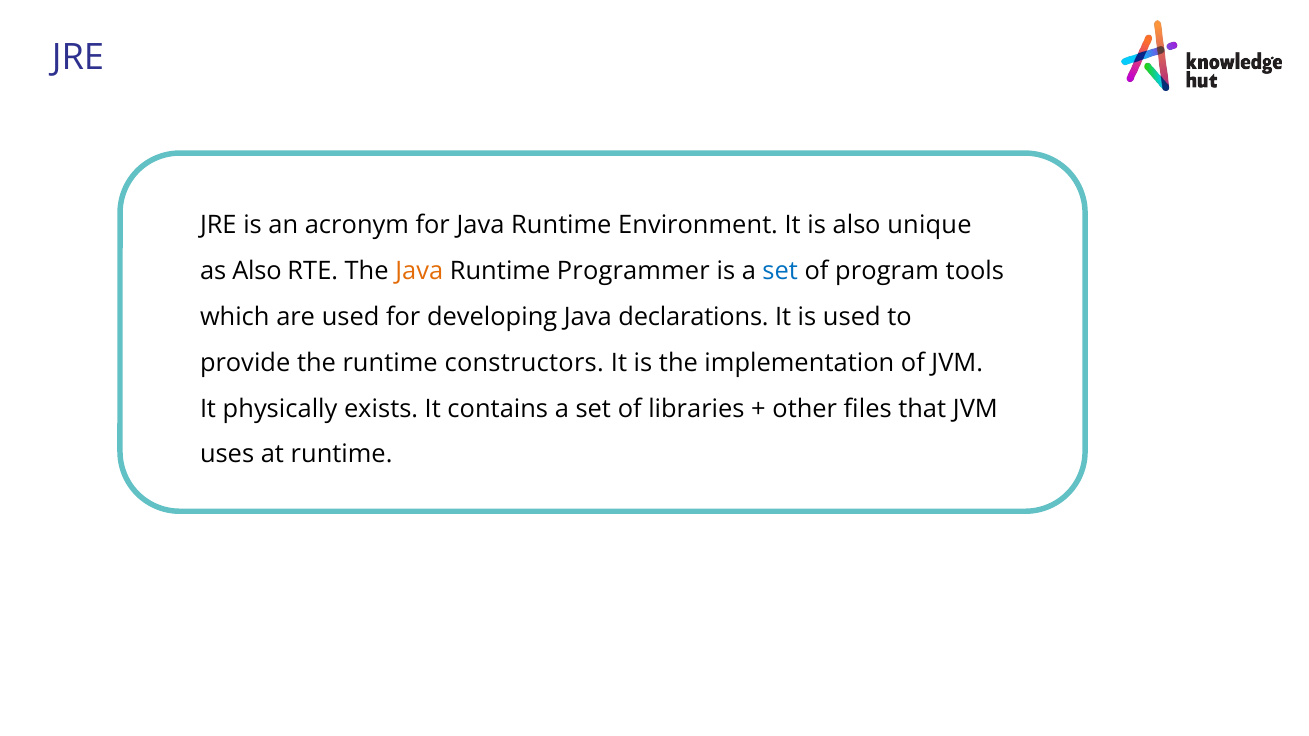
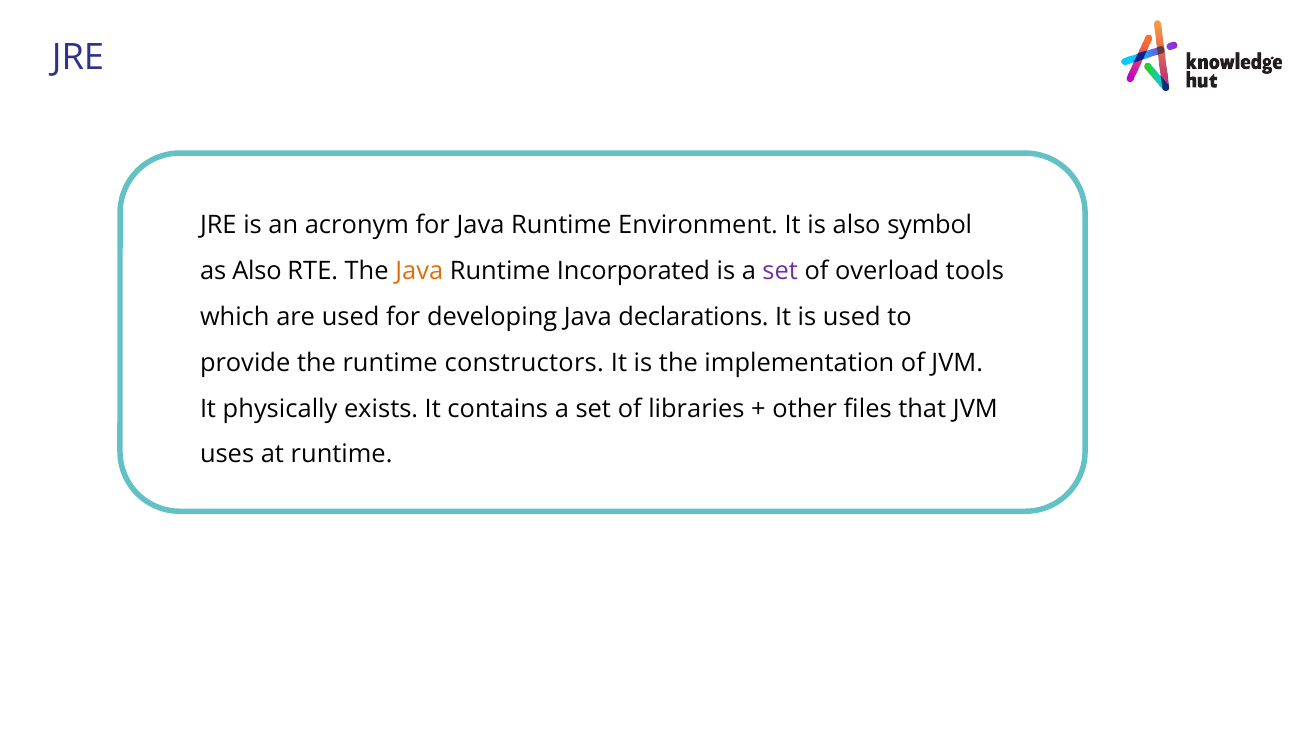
unique: unique -> symbol (930, 226)
Programmer: Programmer -> Incorporated (634, 271)
set colour: blue -> purple (780, 271)
program: program -> overload (887, 271)
